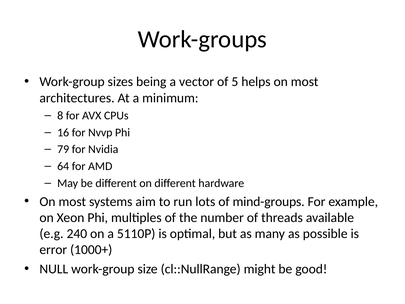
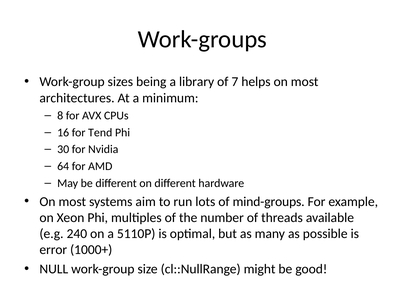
vector: vector -> library (197, 82)
5: 5 -> 7 (235, 82)
Nvvp: Nvvp -> Tend (100, 132)
79: 79 -> 30 (63, 149)
